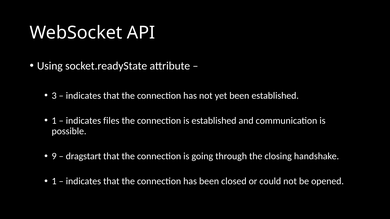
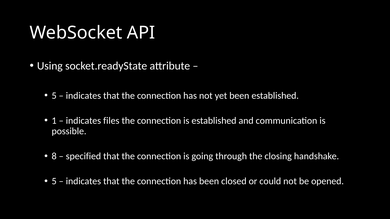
3: 3 -> 5 (54, 96)
9: 9 -> 8 (54, 156)
dragstart: dragstart -> specified (83, 156)
1: 1 -> 5 (54, 182)
